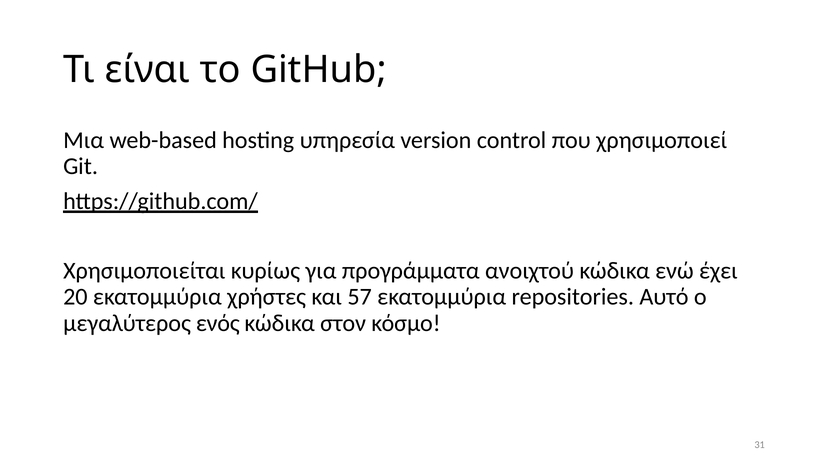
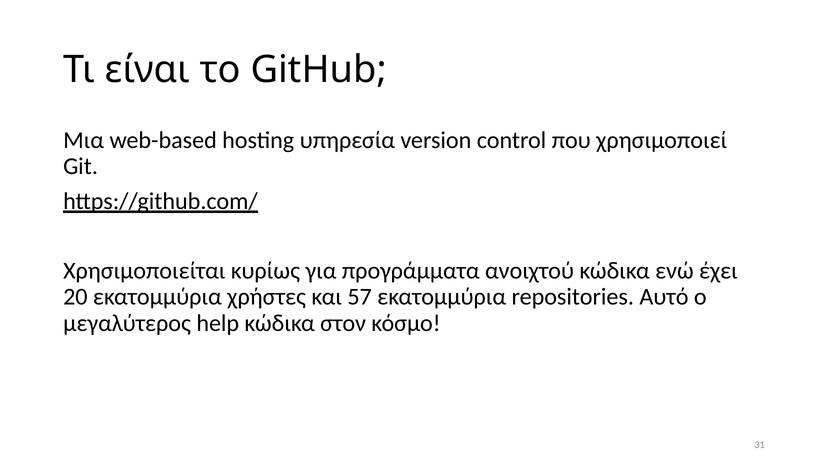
ενός: ενός -> help (218, 323)
